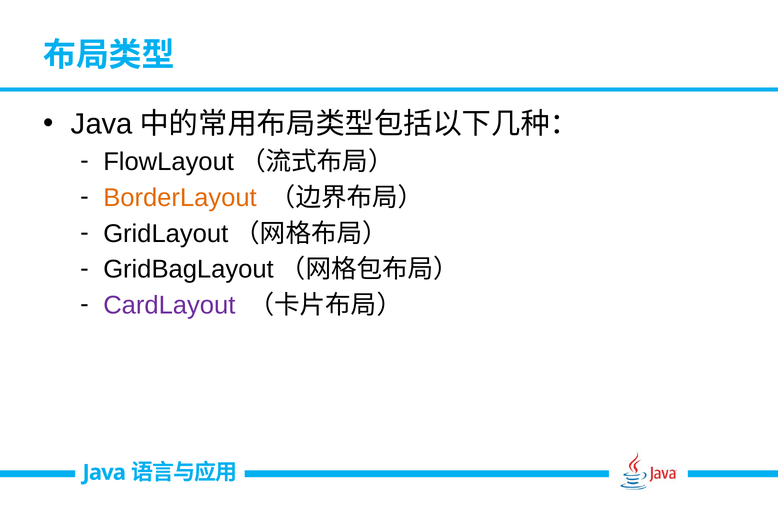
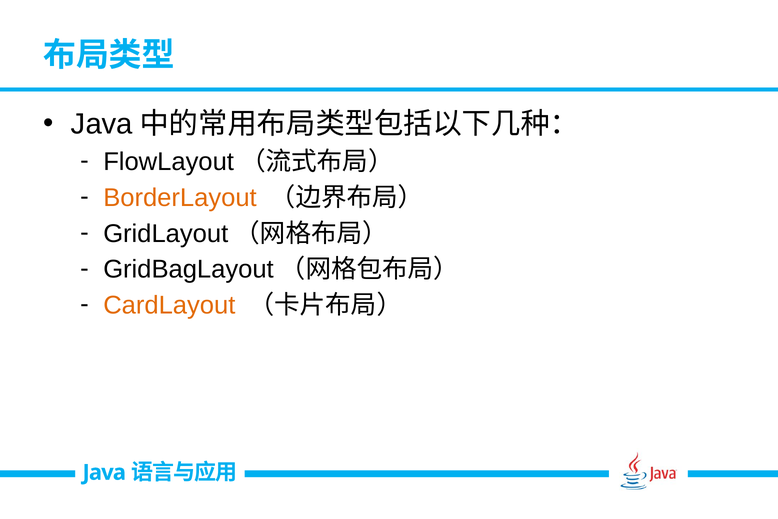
CardLayout colour: purple -> orange (169, 305)
